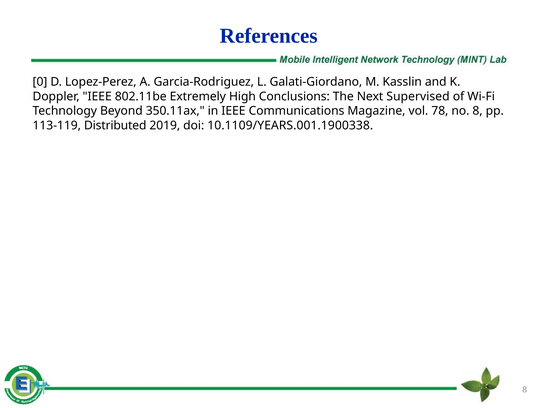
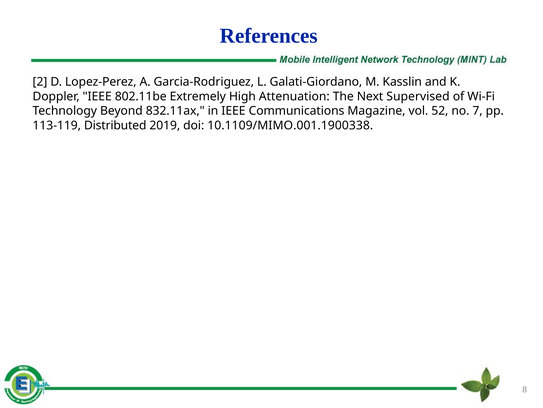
0: 0 -> 2 (40, 82)
Conclusions: Conclusions -> Attenuation (294, 96)
350.11ax: 350.11ax -> 832.11ax (175, 111)
78: 78 -> 52 (440, 111)
no 8: 8 -> 7 (478, 111)
10.1109/YEARS.001.1900338: 10.1109/YEARS.001.1900338 -> 10.1109/MIMO.001.1900338 (290, 125)
